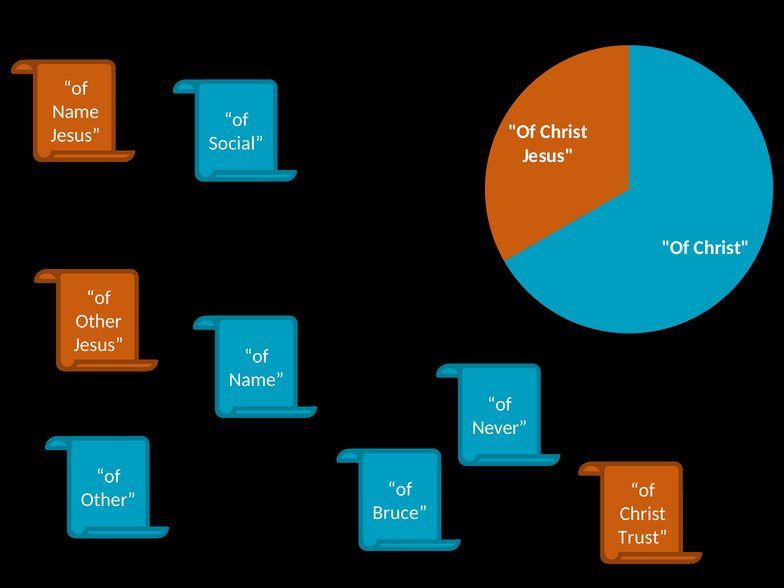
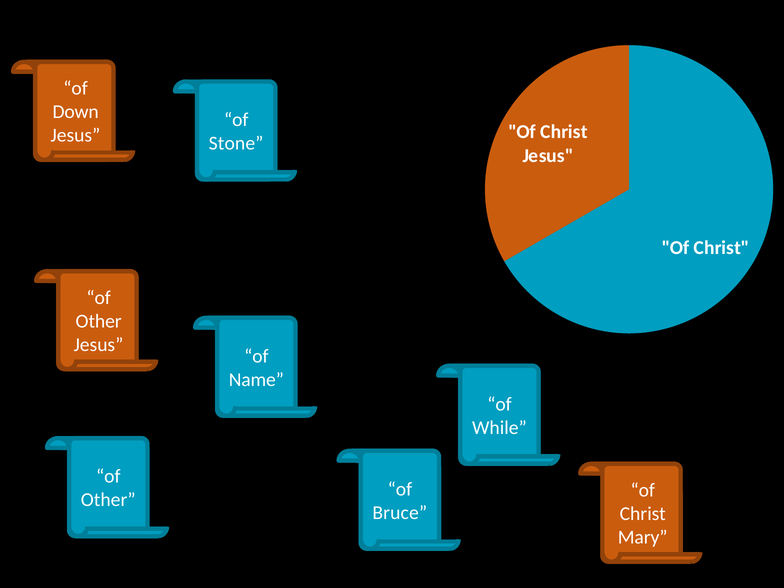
Name: Name -> Down (76, 112)
Social: Social -> Stone (236, 143)
Never: Never -> While (499, 428)
Trust: Trust -> Mary (643, 537)
